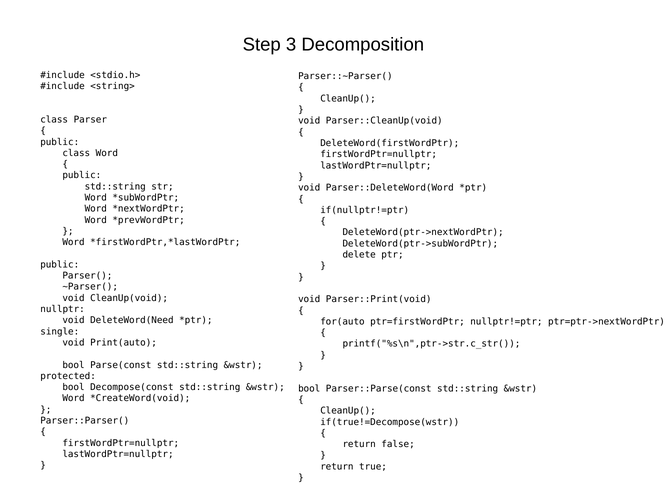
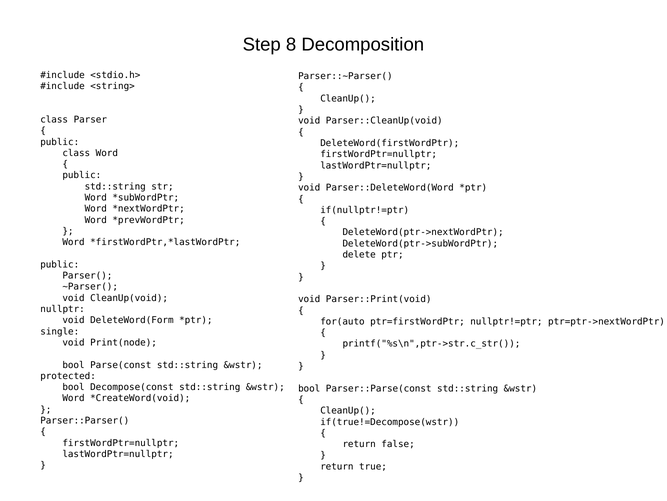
3: 3 -> 8 (291, 45)
DeleteWord(Need: DeleteWord(Need -> DeleteWord(Form (132, 320)
Print(auto: Print(auto -> Print(node (124, 342)
